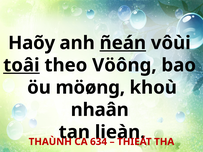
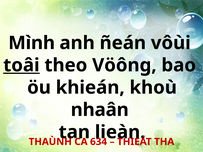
Haõy: Haõy -> Mình (32, 43)
ñeán underline: present -> none (123, 43)
möøng: möøng -> khieán (90, 88)
